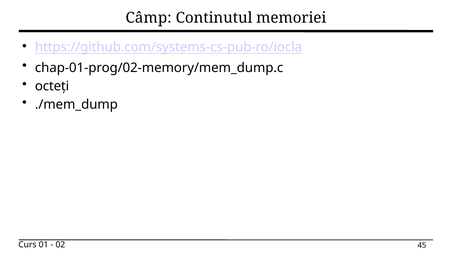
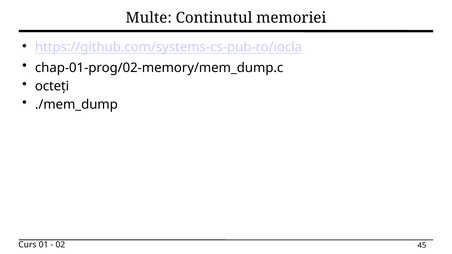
Câmp: Câmp -> Multe (149, 18)
